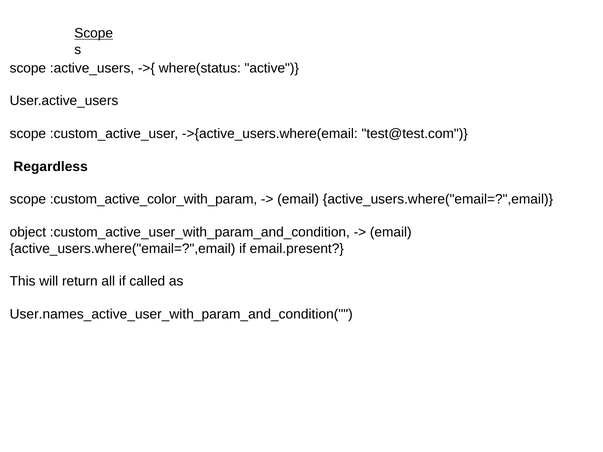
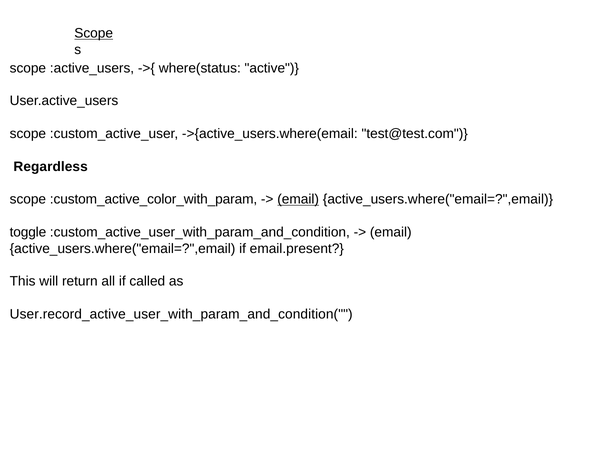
email underline: none -> present (298, 199)
object: object -> toggle (28, 232)
User.names_active_user_with_param_and_condition(: User.names_active_user_with_param_and_condition( -> User.record_active_user_with_param_and_condition( (181, 314)
